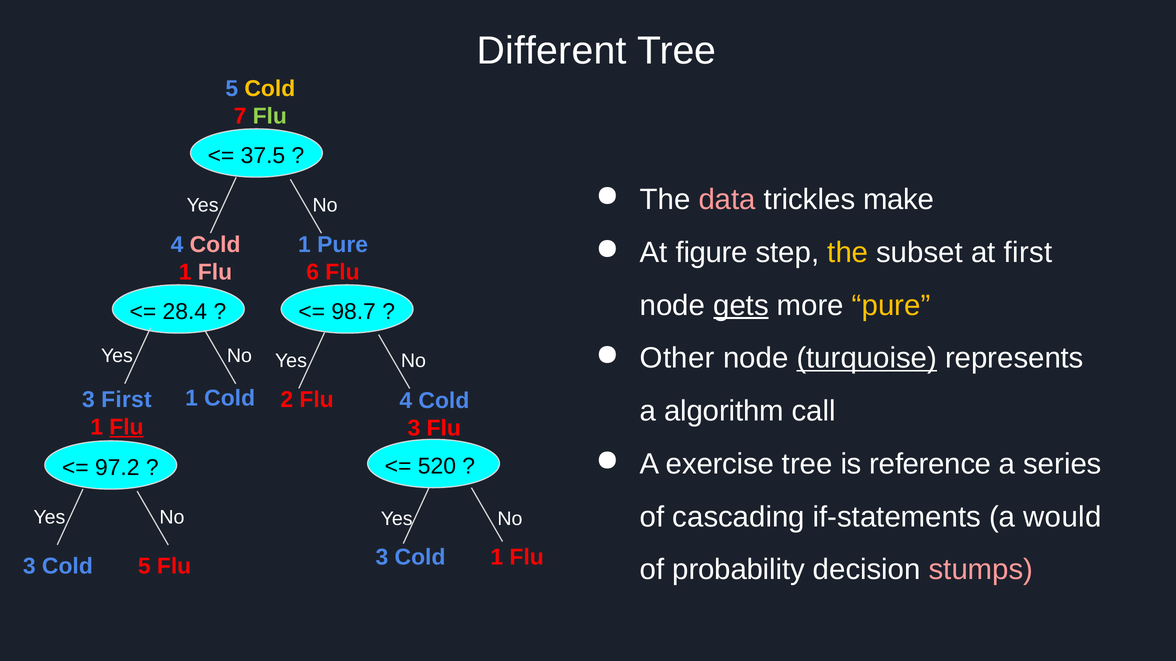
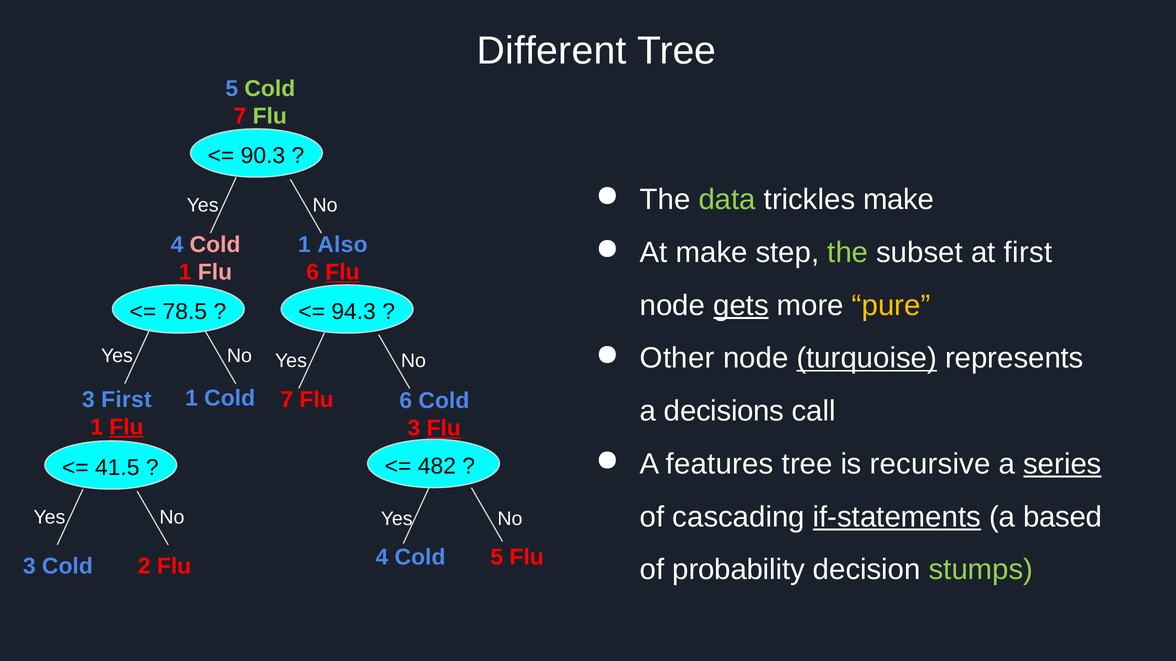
Cold colour: yellow -> light green (270, 89)
37.5: 37.5 -> 90.3 (263, 156)
data colour: pink -> light green (727, 200)
1 Pure: Pure -> Also (342, 245)
At figure: figure -> make (712, 253)
the colour: yellow -> light green (848, 253)
Flu underline: none -> present (342, 272)
28.4: 28.4 -> 78.5 (185, 312)
98.7: 98.7 -> 94.3 (354, 312)
1 Cold 2: 2 -> 7 (287, 400)
4: 4 -> 6 (406, 401)
algorithm: algorithm -> decisions (724, 411)
Flu underline: none -> present (444, 428)
exercise: exercise -> features (720, 464)
reference: reference -> recursive (930, 464)
series underline: none -> present (1062, 464)
520: 520 -> 482 (437, 467)
97.2: 97.2 -> 41.5 (117, 468)
if-statements underline: none -> present (897, 517)
would: would -> based (1063, 517)
Cold 5: 5 -> 2 (144, 567)
3: 3 -> 4 (382, 557)
1: 1 -> 5 (497, 557)
stumps colour: pink -> light green (981, 570)
